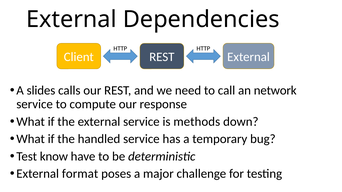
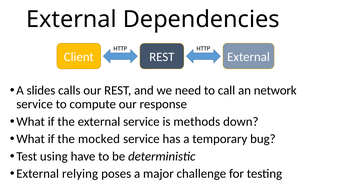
handled: handled -> mocked (99, 139)
know: know -> using (54, 157)
format: format -> relying (80, 174)
